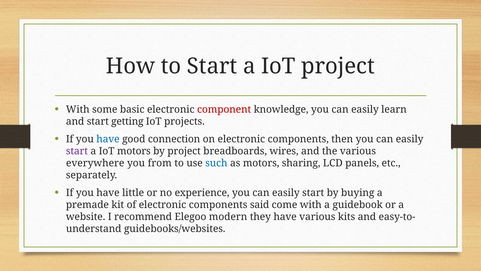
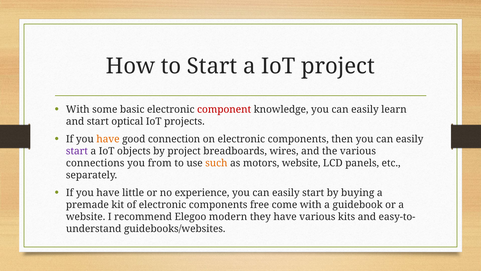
getting: getting -> optical (127, 121)
have colour: blue -> orange (108, 139)
IoT motors: motors -> objects (134, 151)
everywhere: everywhere -> connections (95, 163)
such colour: blue -> orange (216, 163)
motors sharing: sharing -> website (301, 163)
said: said -> free (260, 204)
